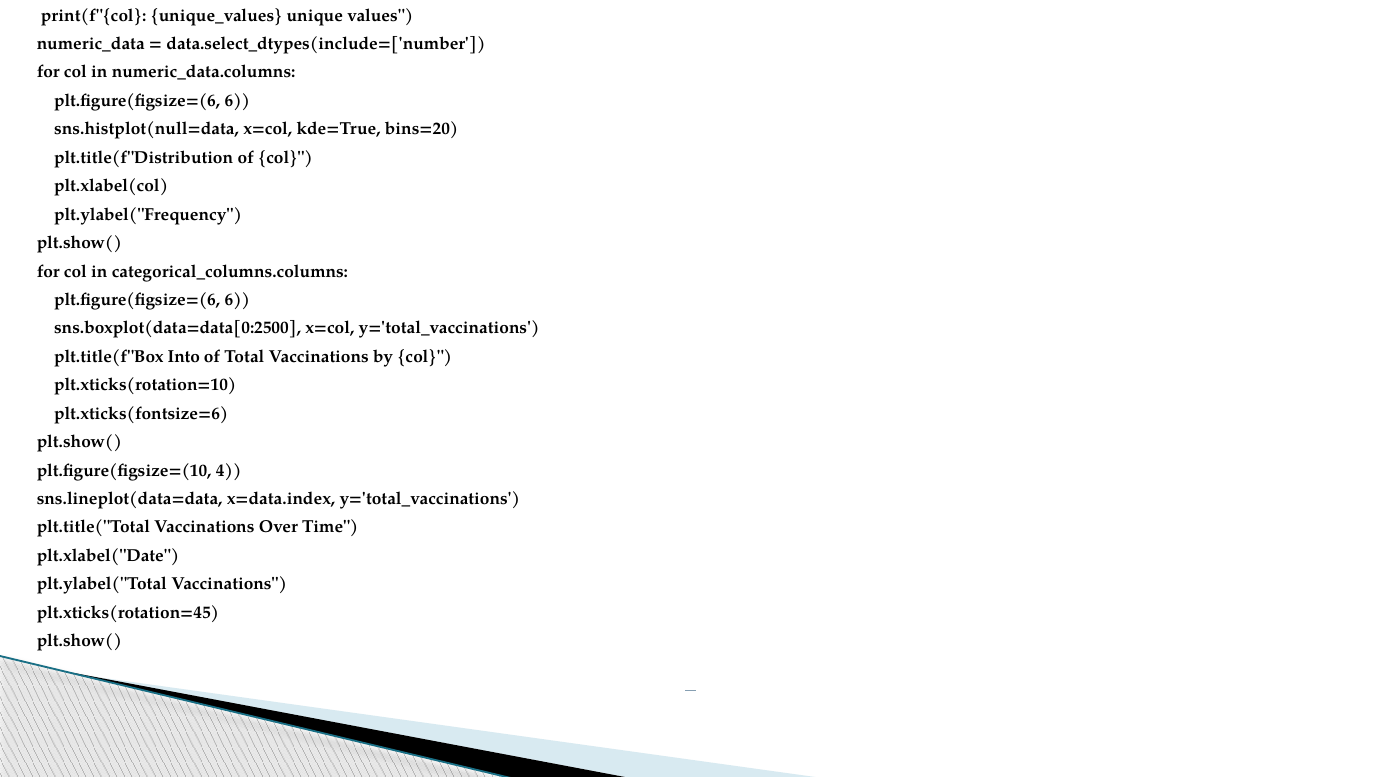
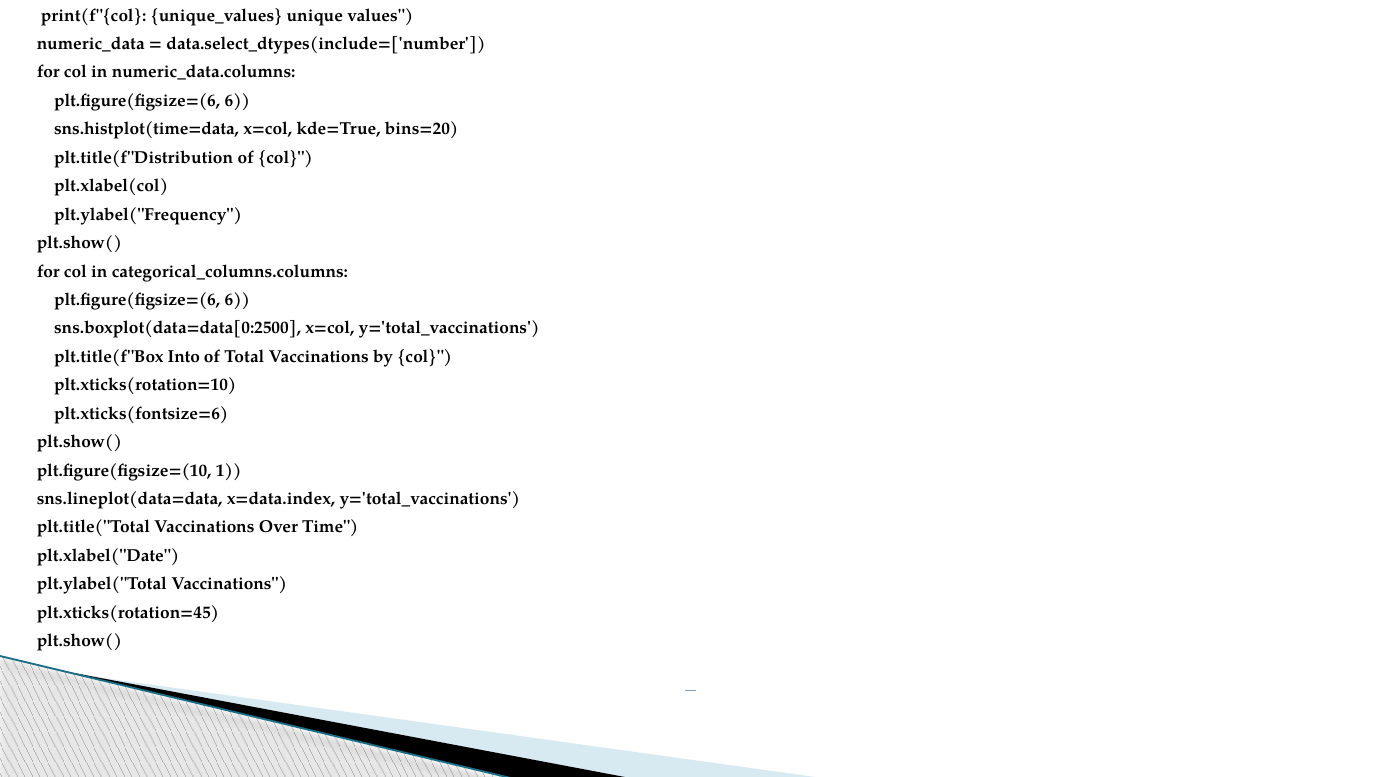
sns.histplot(null=data: sns.histplot(null=data -> sns.histplot(time=data (147, 129)
4: 4 -> 1 (229, 470)
